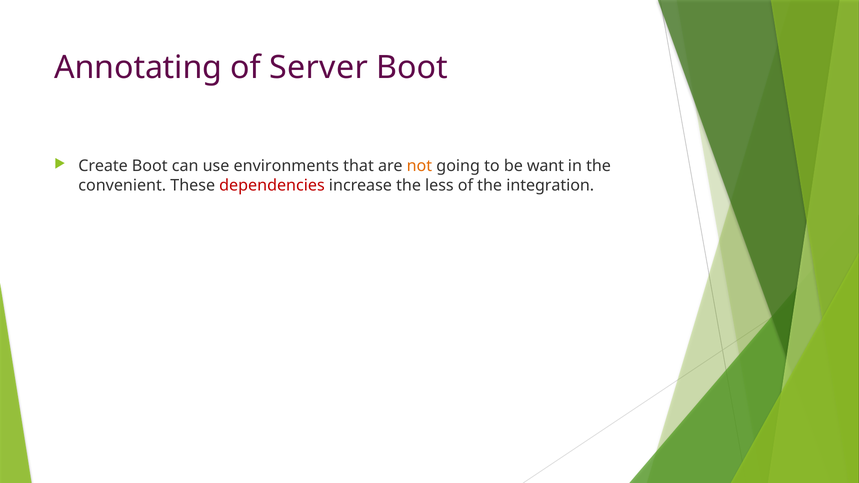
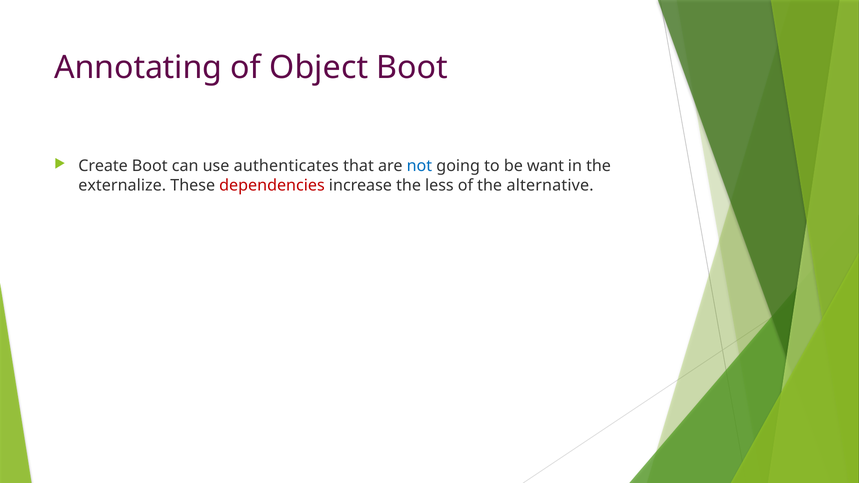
Server: Server -> Object (319, 68)
environments: environments -> authenticates (286, 166)
not colour: orange -> blue (419, 166)
convenient: convenient -> externalize (122, 186)
integration: integration -> alternative (550, 186)
